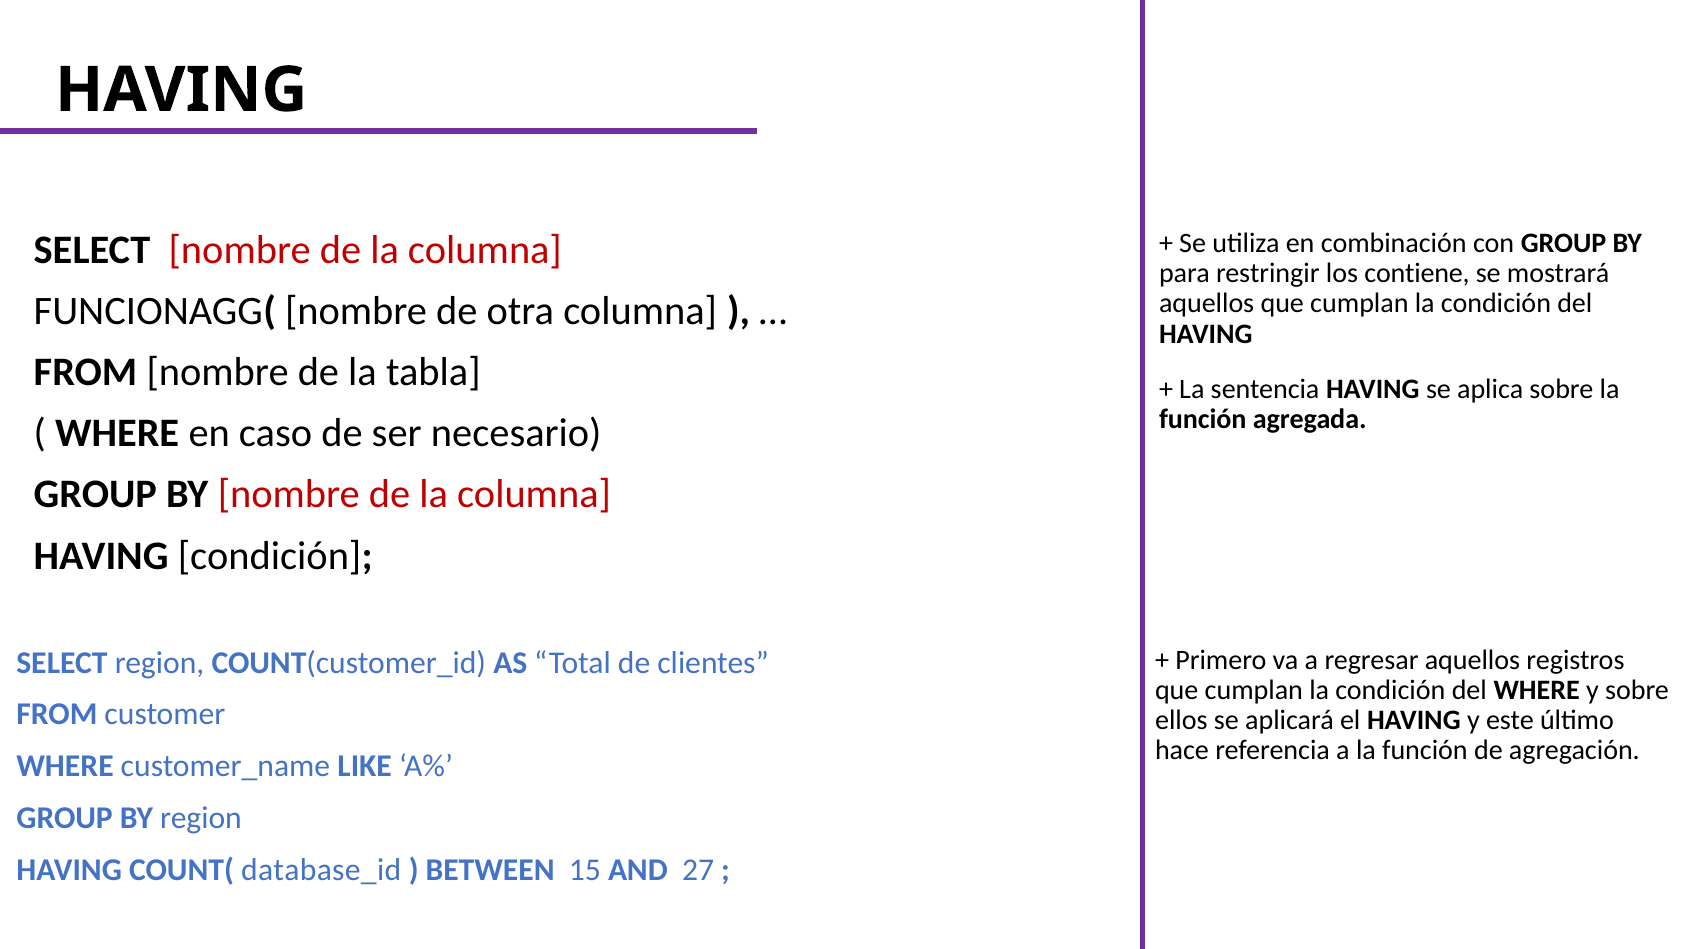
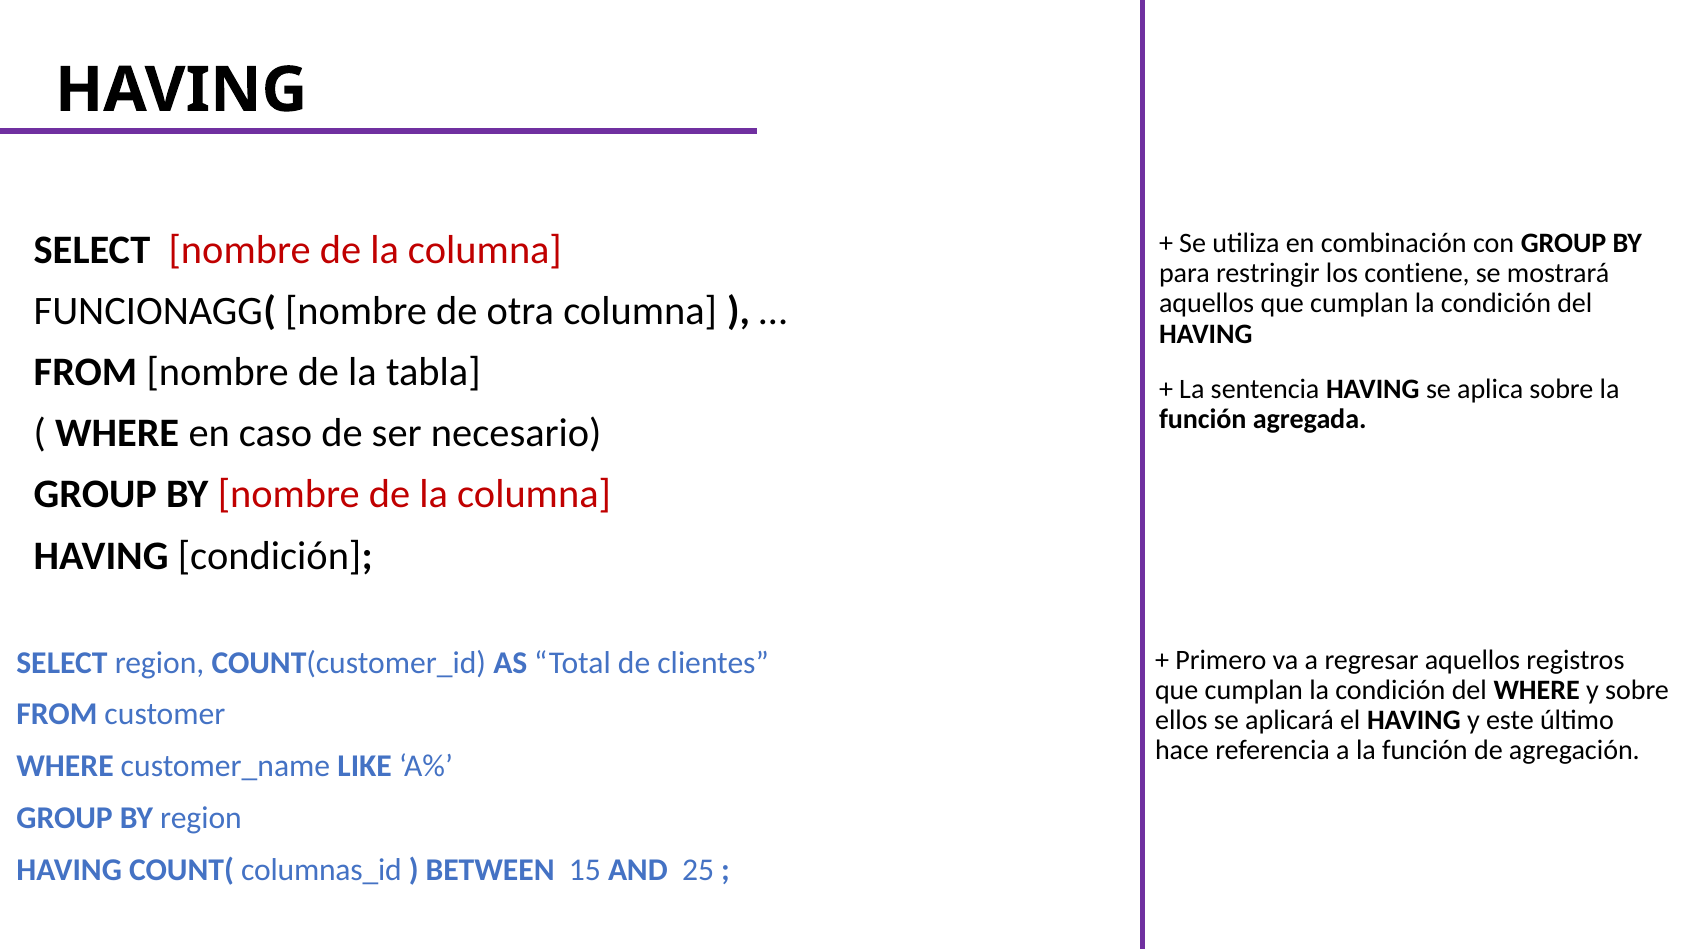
database_id: database_id -> columnas_id (321, 870)
27: 27 -> 25 (698, 870)
